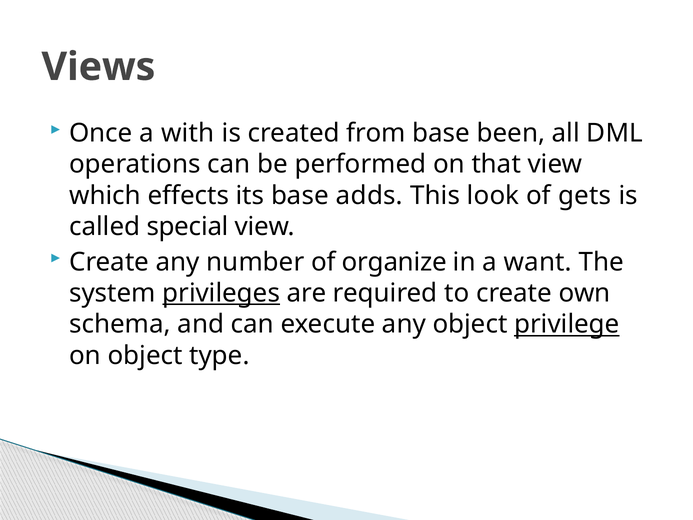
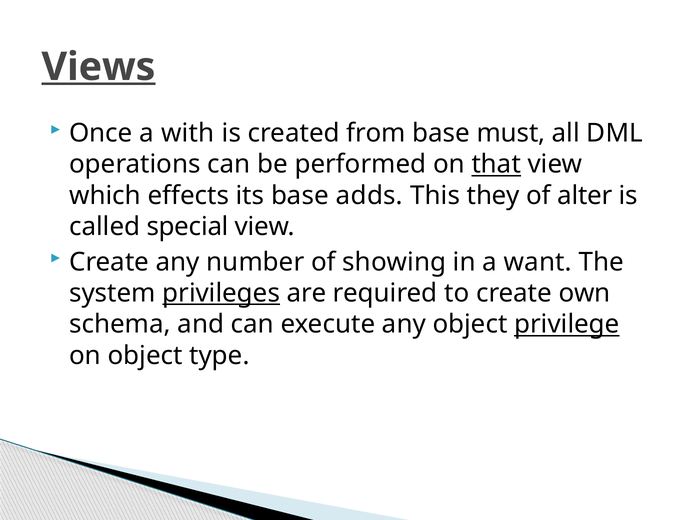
Views underline: none -> present (98, 67)
been: been -> must (511, 133)
that underline: none -> present (496, 164)
look: look -> they (493, 196)
gets: gets -> alter (585, 196)
organize: organize -> showing (394, 262)
